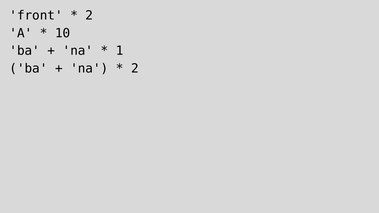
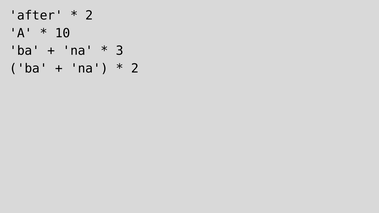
front: front -> after (36, 16)
1: 1 -> 3 (120, 51)
